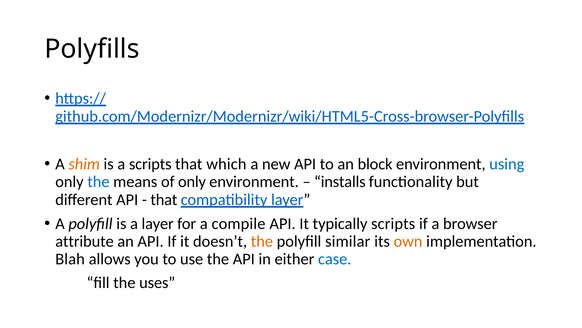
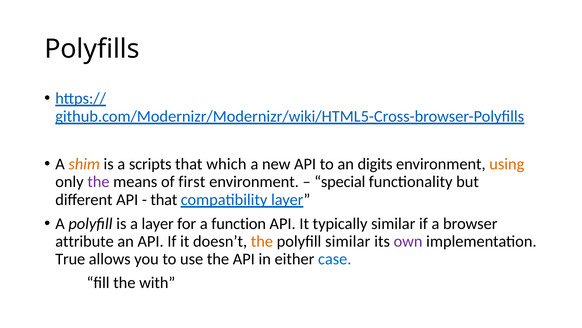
block: block -> digits (375, 164)
using colour: blue -> orange (507, 164)
the colour: blue -> purple (98, 181)
of only: only -> first (192, 181)
installs: installs -> special (340, 181)
compile: compile -> function (239, 223)
typically scripts: scripts -> similar (393, 223)
own colour: orange -> purple (408, 241)
Blah: Blah -> True (70, 259)
uses: uses -> with (157, 282)
